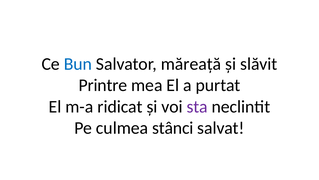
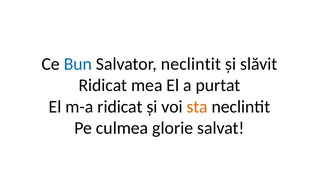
Salvator măreață: măreață -> neclintit (191, 64)
Printre: Printre -> Ridicat (103, 85)
sta colour: purple -> orange (197, 106)
stânci: stânci -> glorie (173, 128)
